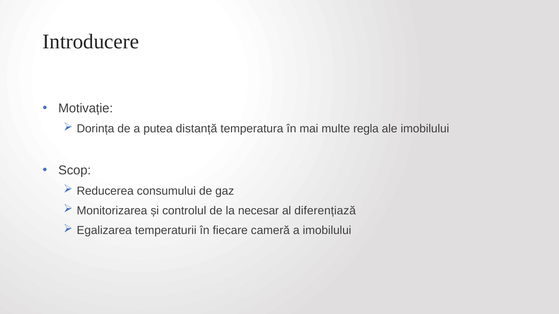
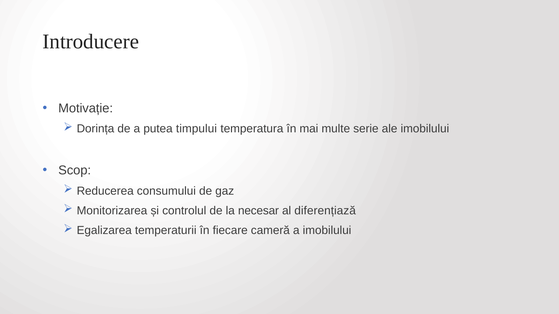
distanță: distanță -> timpului (196, 129)
regla: regla -> serie (366, 129)
